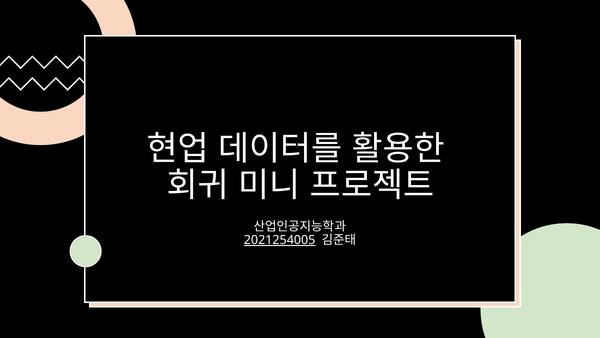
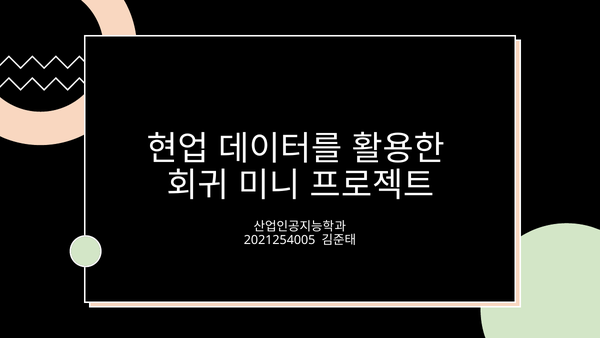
2021254005 underline: present -> none (280, 240)
